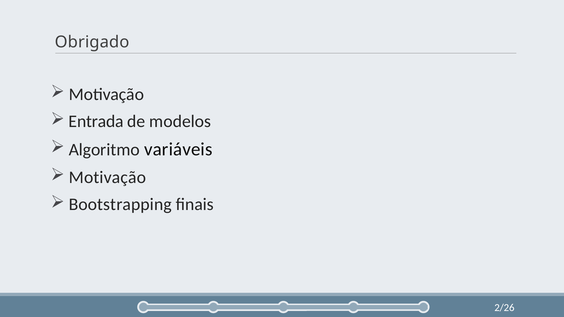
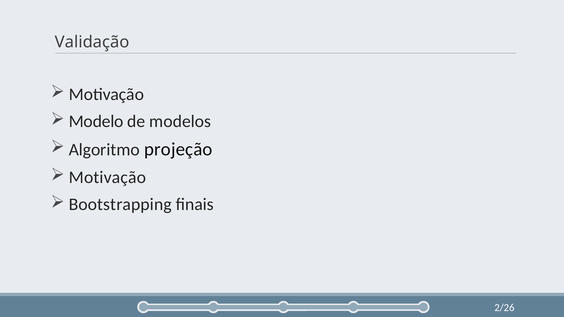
Obrigado: Obrigado -> Validação (92, 42)
Entrada: Entrada -> Modelo (96, 122)
variáveis: variáveis -> projeção (178, 149)
